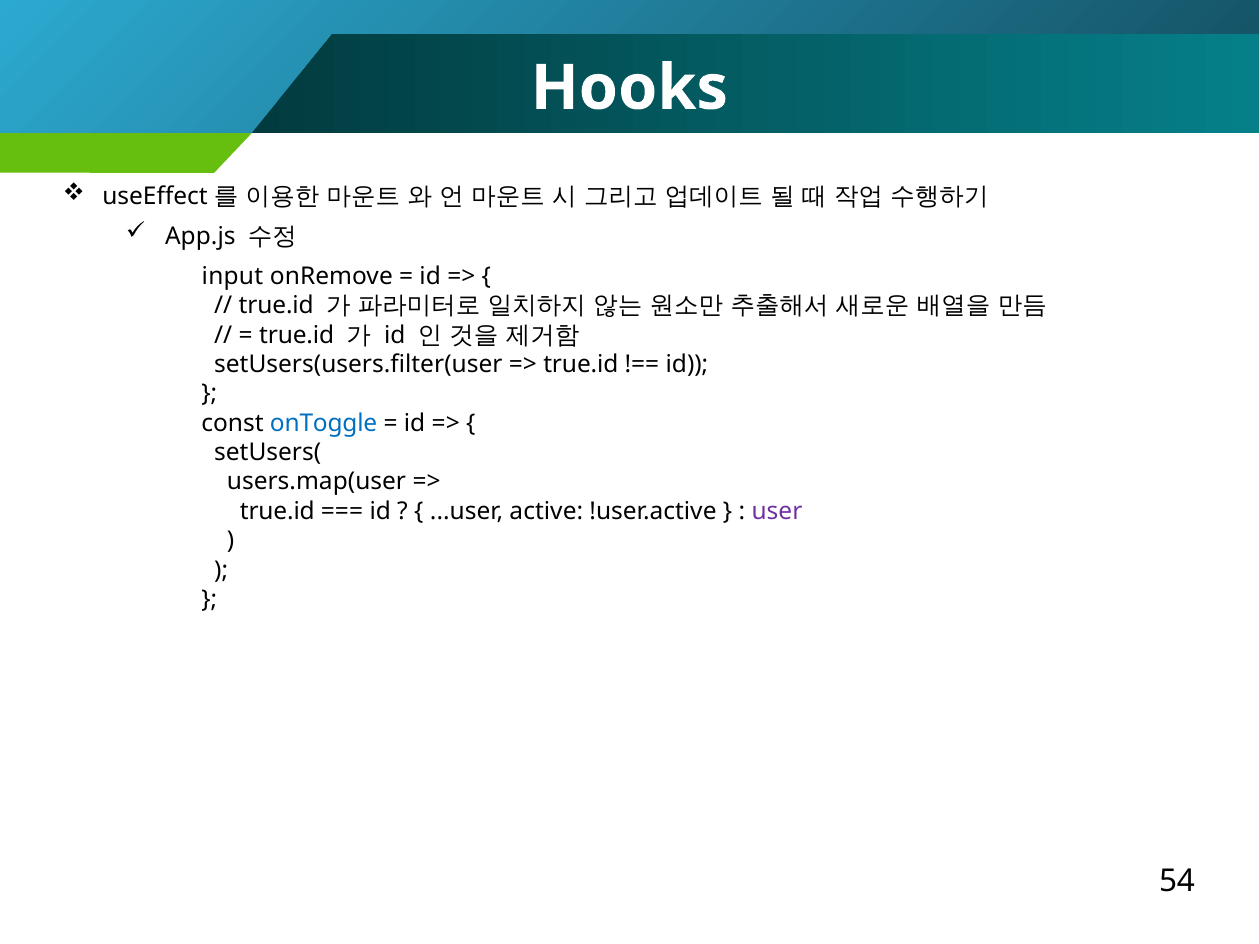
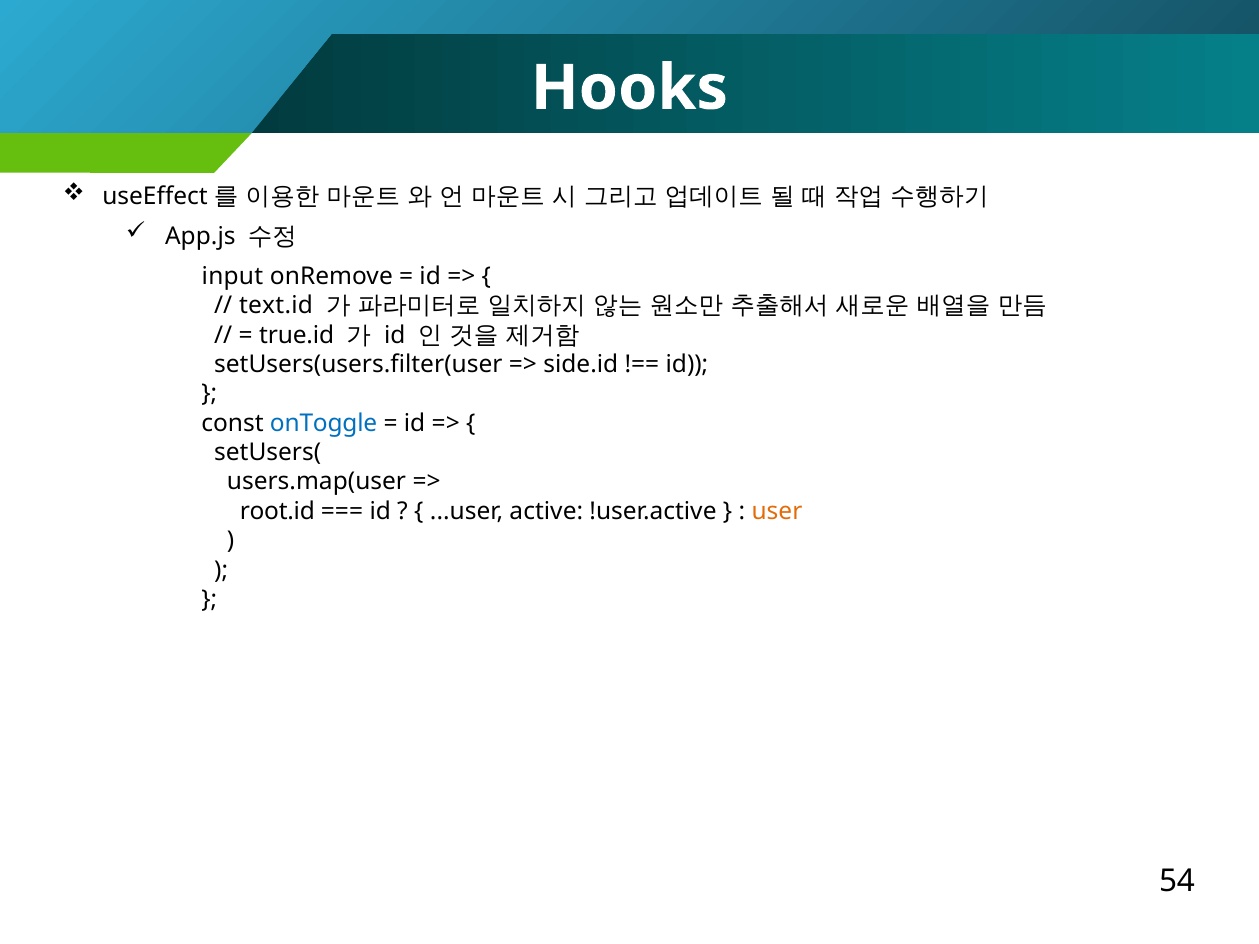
true.id: true.id -> text.id (276, 306)
true.id: true.id -> side.id (581, 364)
true.id: true.id -> root.id (277, 511)
user colour: purple -> orange (777, 511)
